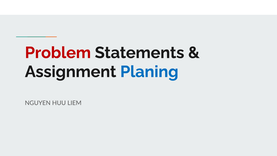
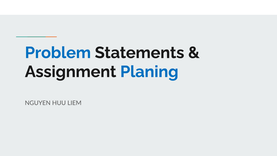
Problem colour: red -> blue (58, 53)
